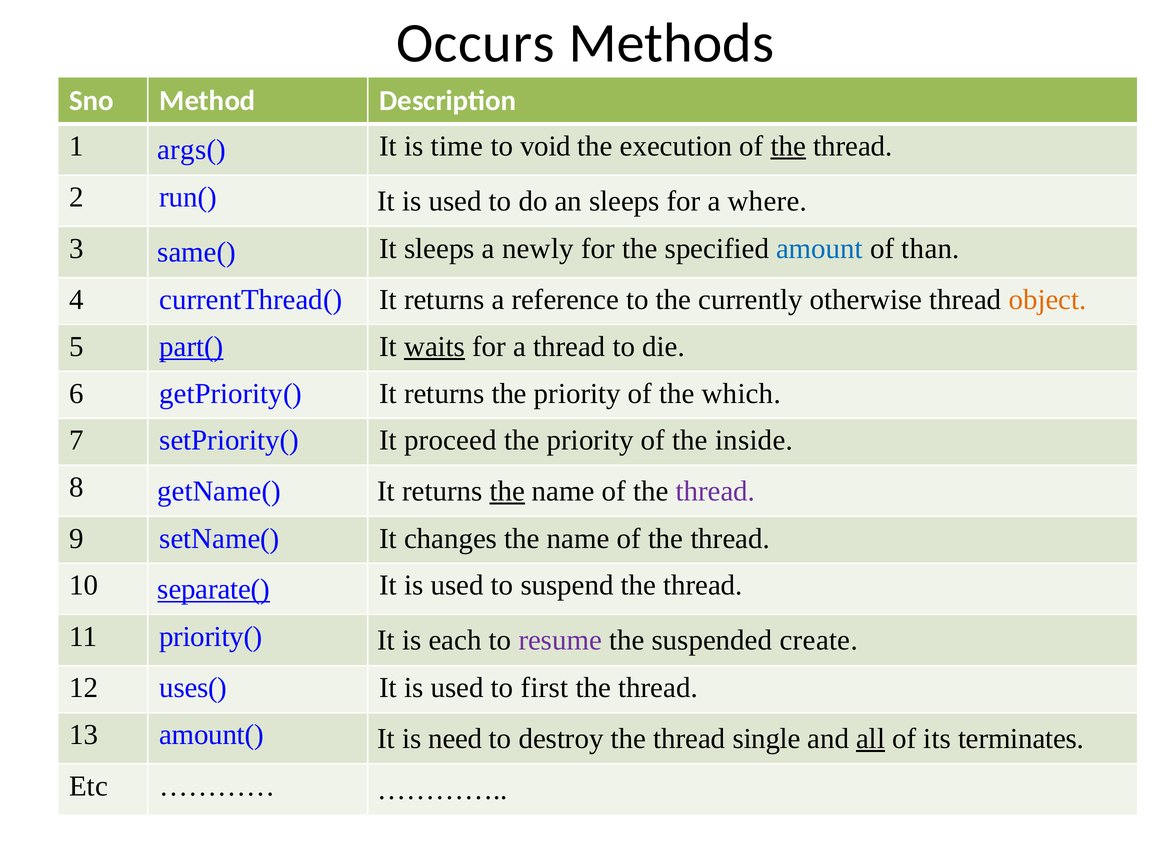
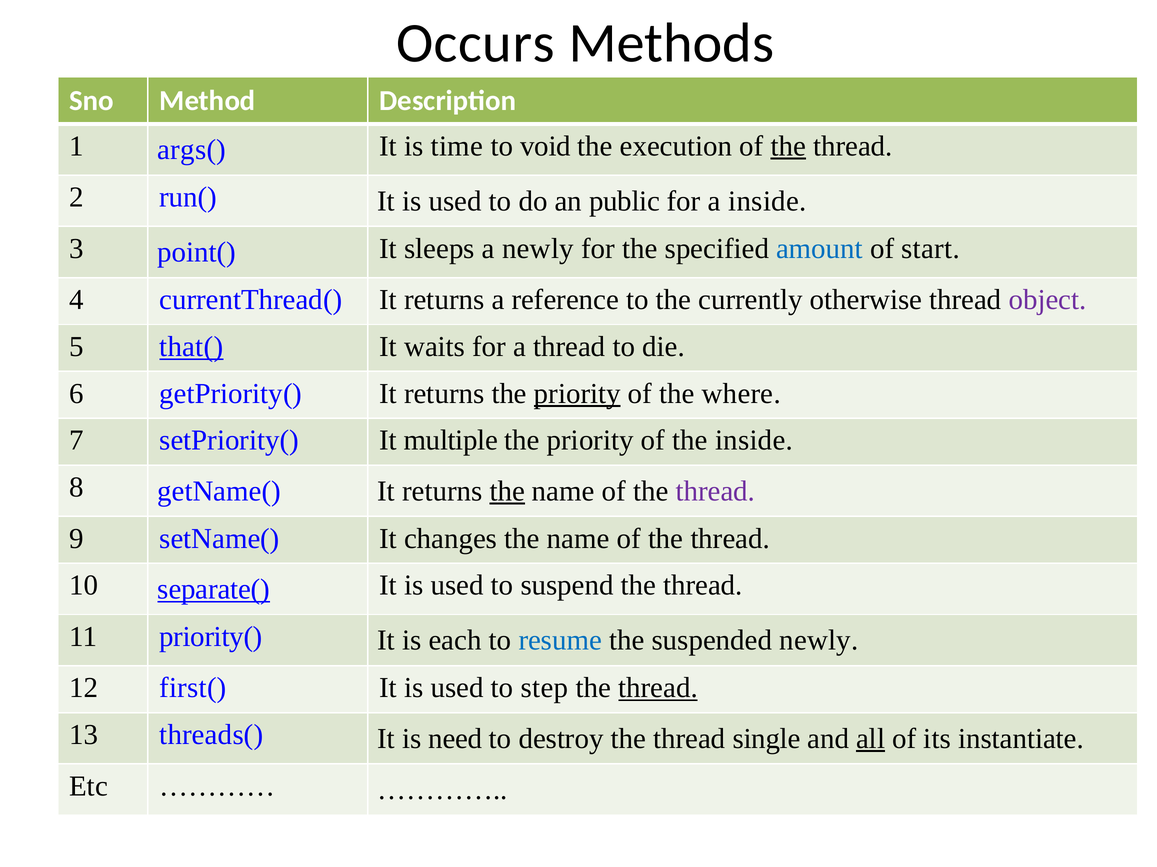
an sleeps: sleeps -> public (624, 201)
a where: where -> inside (767, 201)
same(: same( -> point( (197, 253)
than: than -> start (931, 249)
object colour: orange -> purple (1048, 300)
part(: part( -> that( (191, 347)
waits underline: present -> none (435, 347)
priority underline: none -> present (577, 394)
which: which -> where (741, 394)
proceed: proceed -> multiple (451, 441)
resume colour: purple -> blue (560, 641)
suspended create: create -> newly (819, 641)
uses(: uses( -> first( (193, 688)
first: first -> step (544, 688)
thread underline: none -> present (658, 688)
amount(: amount( -> threads( (211, 735)
terminates: terminates -> instantiate (1021, 739)
